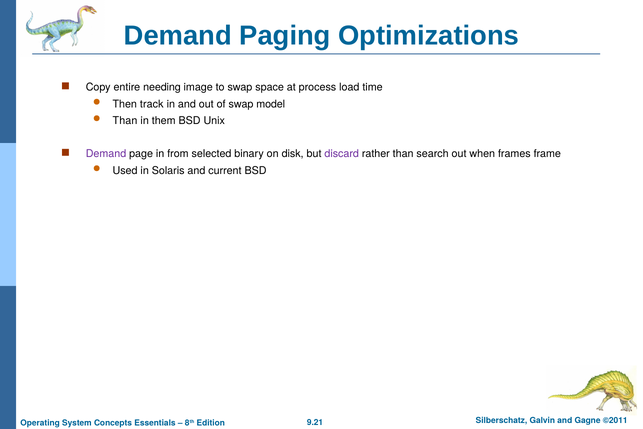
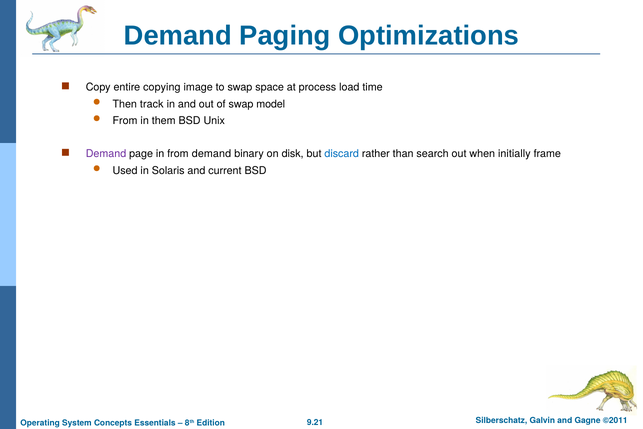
needing: needing -> copying (162, 87)
Than: Than -> From (125, 121)
from selected: selected -> demand (211, 154)
discard colour: purple -> blue (342, 154)
frames: frames -> initially (514, 154)
